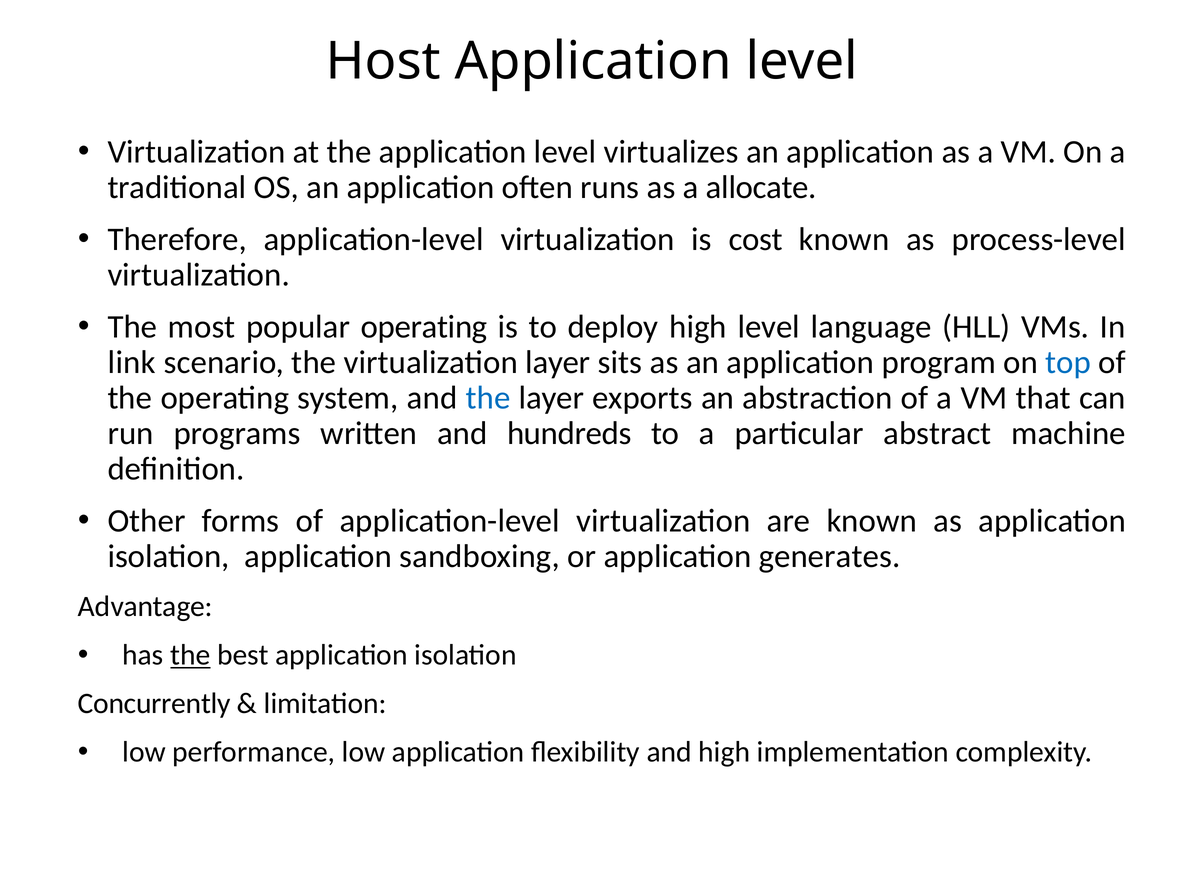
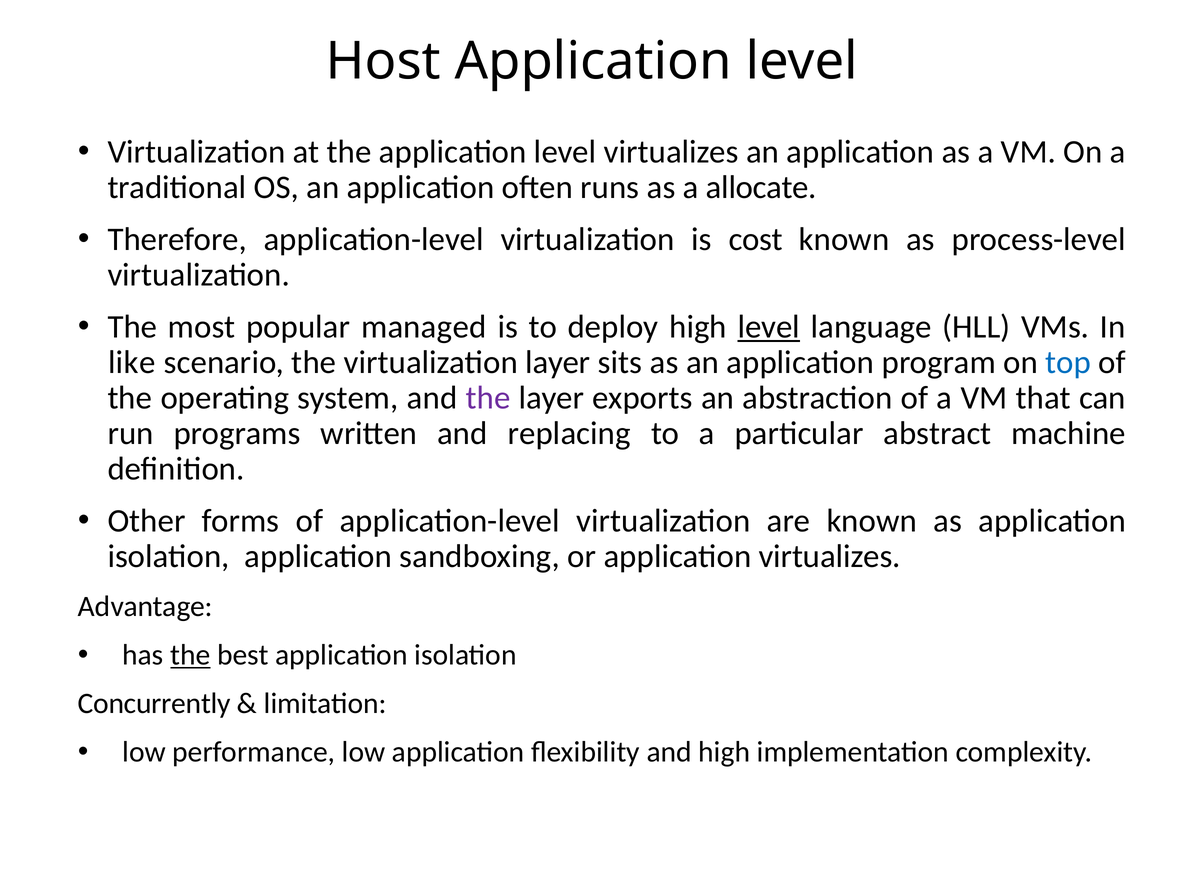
popular operating: operating -> managed (424, 327)
level underline: none -> present (769, 327)
link: link -> like (132, 362)
the colour: blue -> purple (488, 398)
hundreds: hundreds -> replacing (569, 433)
application generates: generates -> virtualizes (830, 556)
